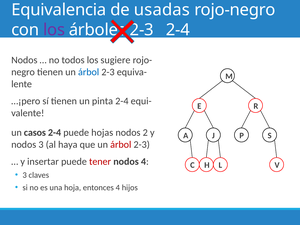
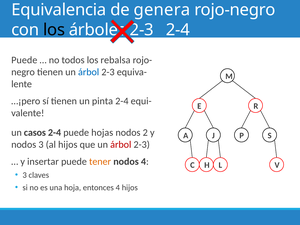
usadas: usadas -> genera (162, 10)
los colour: purple -> black (54, 30)
Nodos: Nodos -> Puede (24, 60)
sugiere: sugiere -> rebalsa (116, 60)
al haya: haya -> hijos (68, 145)
tener colour: red -> orange (100, 162)
